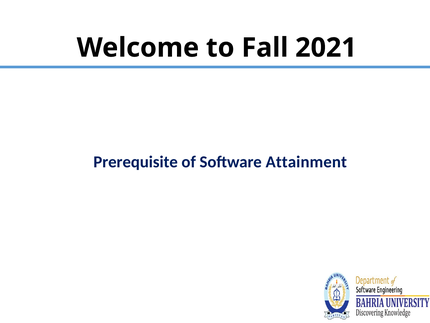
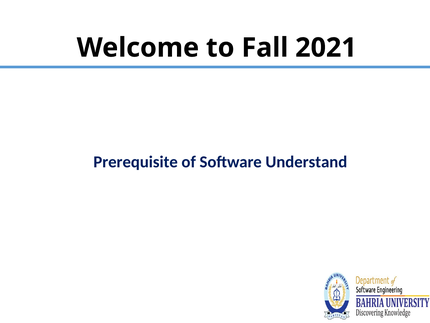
Attainment: Attainment -> Understand (306, 162)
